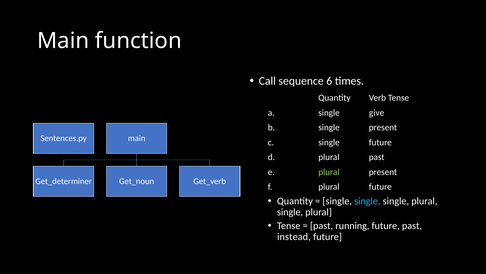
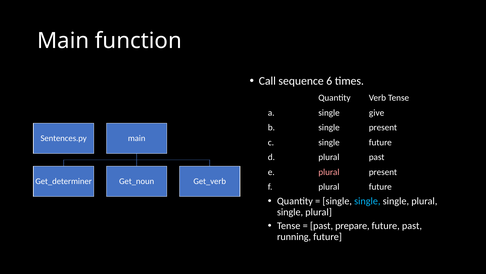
plural colour: light green -> pink (329, 172)
running: running -> prepare (352, 225)
instead: instead -> running (294, 236)
